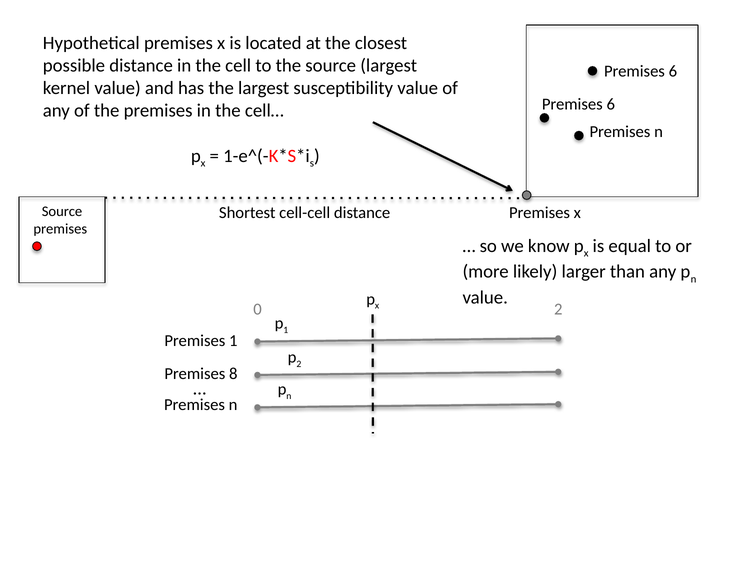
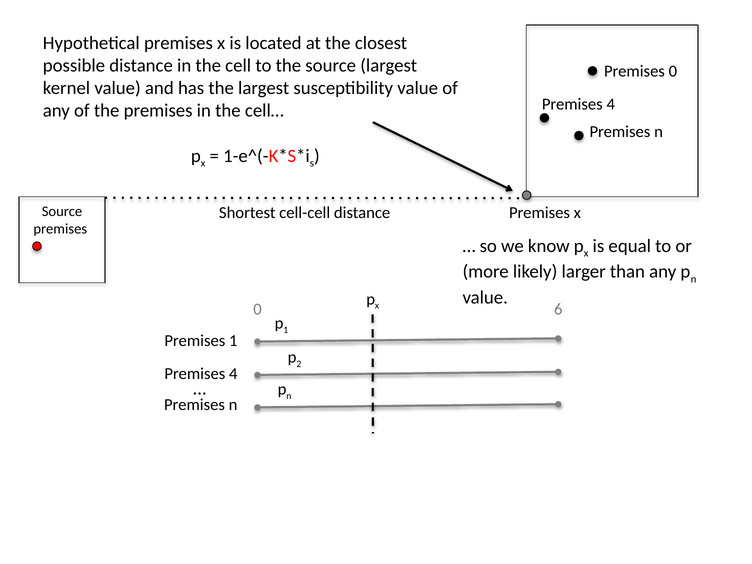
6: 6 -> 0 (673, 71)
6: 6 -> 4 (611, 104)
0 2: 2 -> 6 (558, 309)
8: 8 -> 4 (233, 374)
